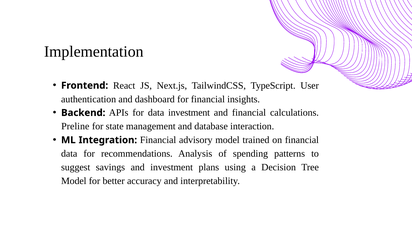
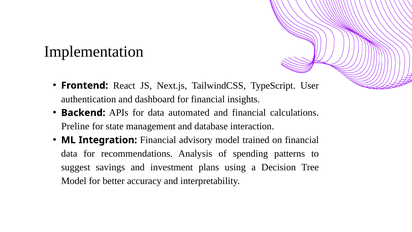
data investment: investment -> automated (189, 113)
